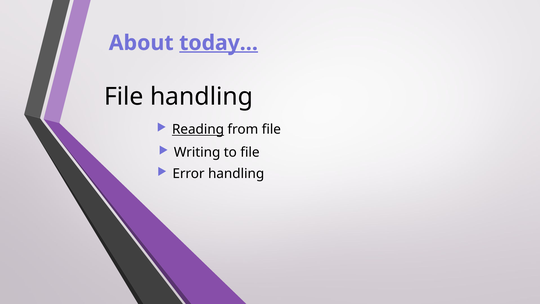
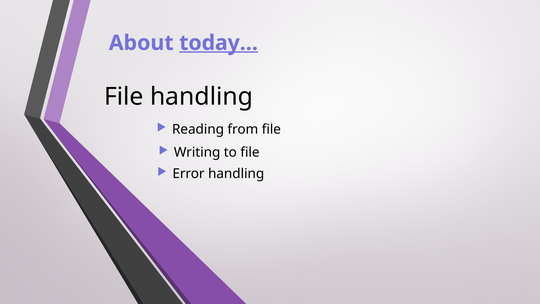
Reading underline: present -> none (198, 129)
